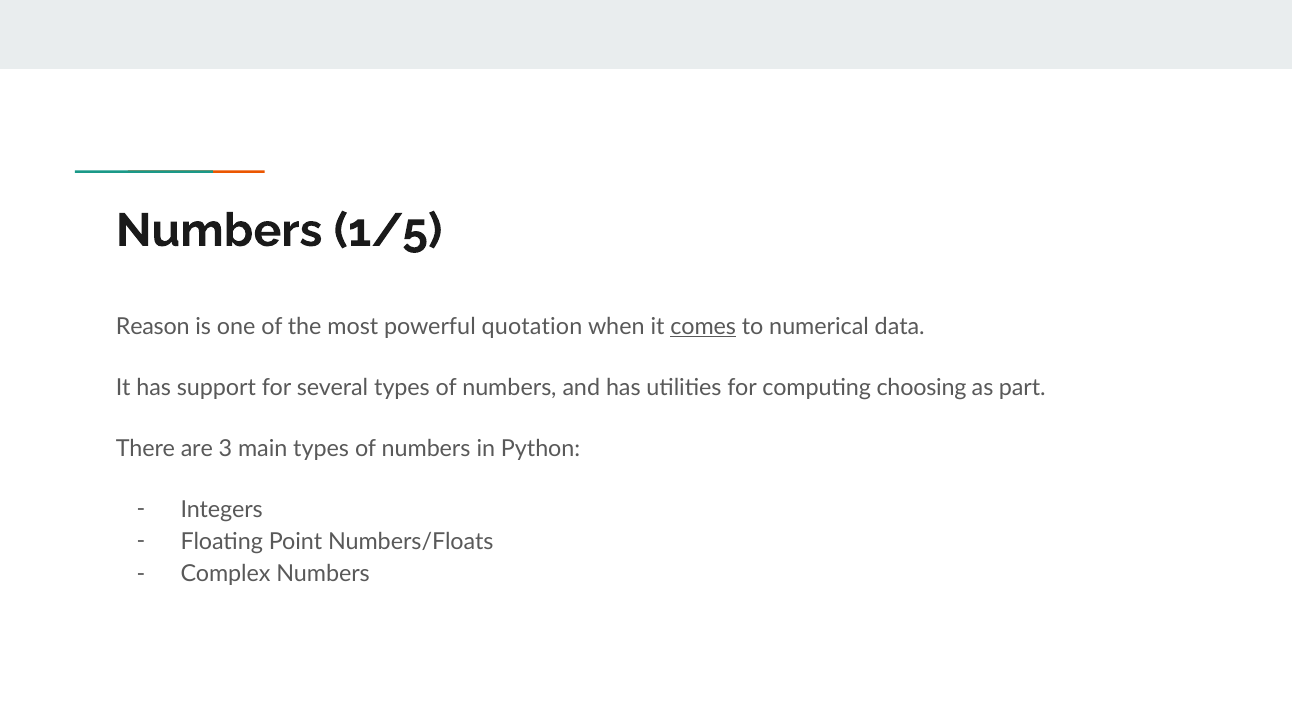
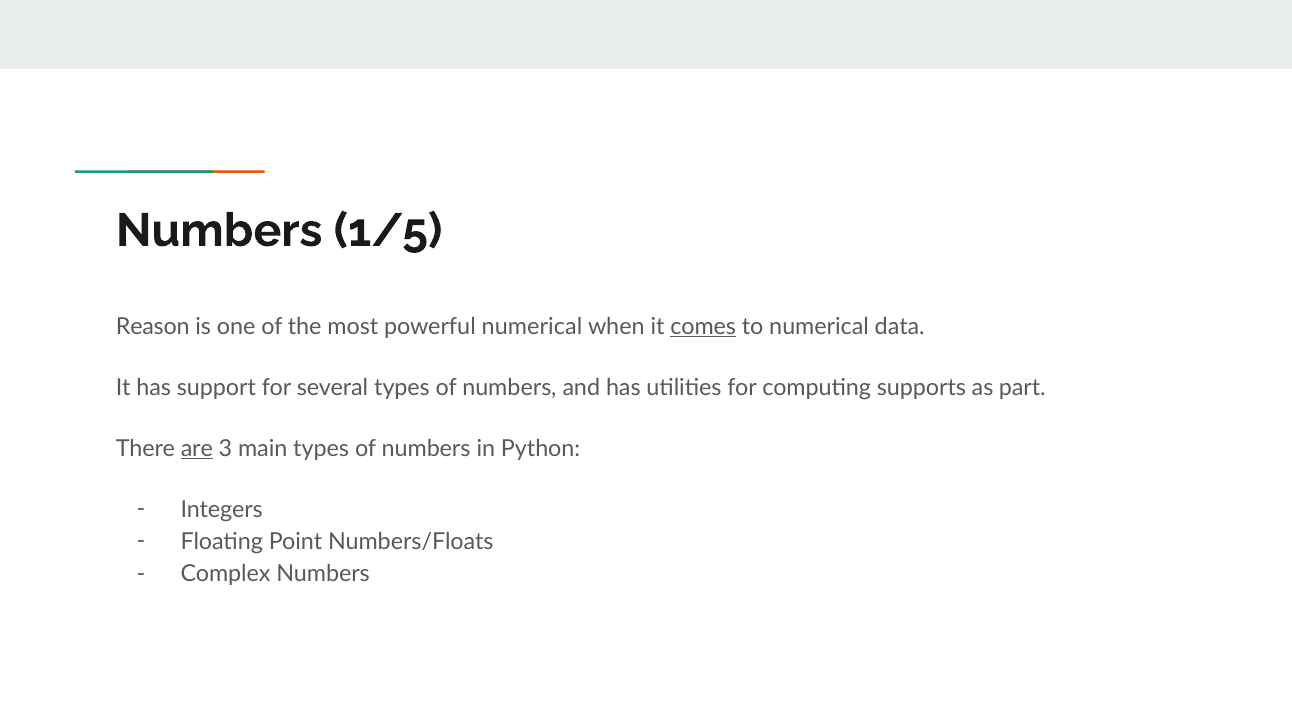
powerful quotation: quotation -> numerical (532, 326)
choosing: choosing -> supports (921, 387)
are underline: none -> present (197, 448)
